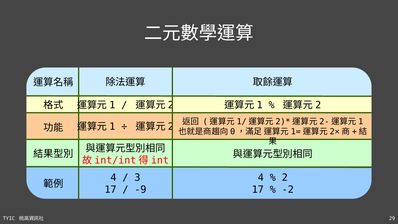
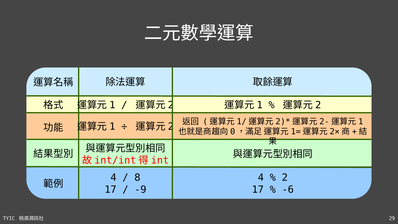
3: 3 -> 8 (137, 178)
-2: -2 -> -6 (288, 189)
